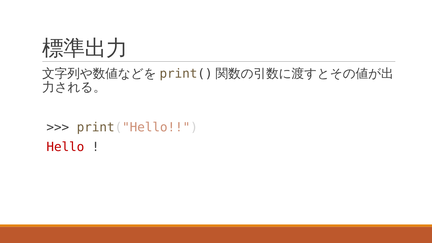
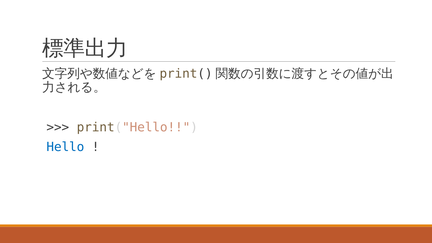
Hello colour: red -> blue (65, 147)
